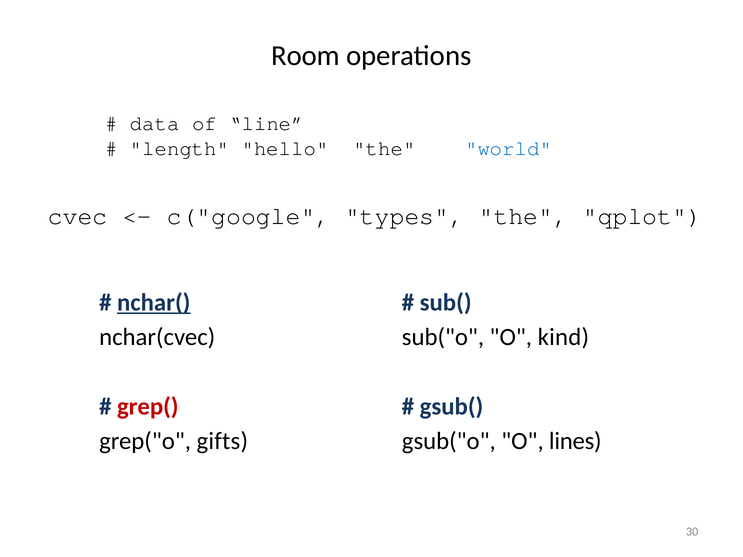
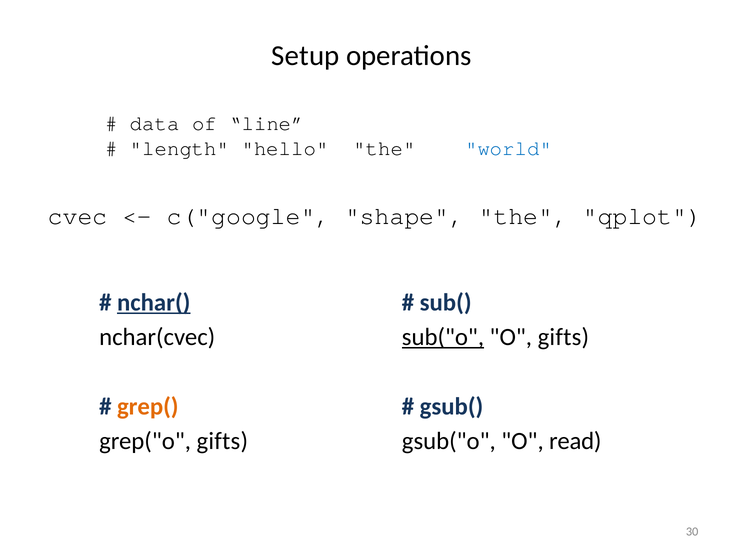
Room: Room -> Setup (305, 56)
types: types -> shape (405, 216)
sub("o underline: none -> present (443, 337)
O kind: kind -> gifts (563, 337)
grep( colour: red -> orange (148, 407)
lines: lines -> read (575, 441)
